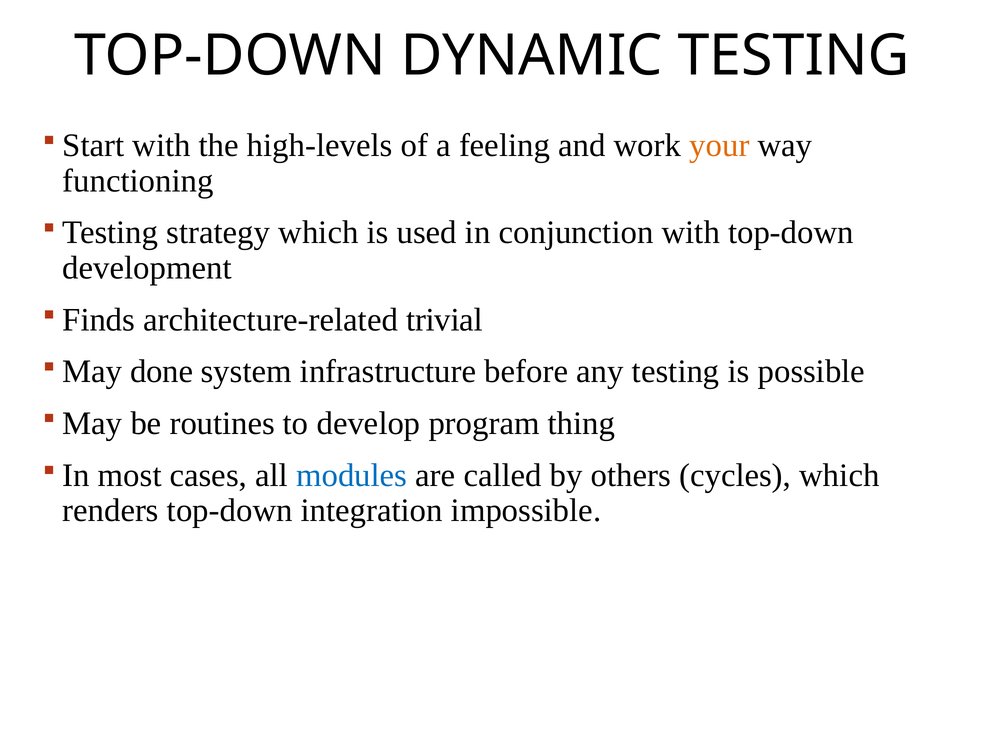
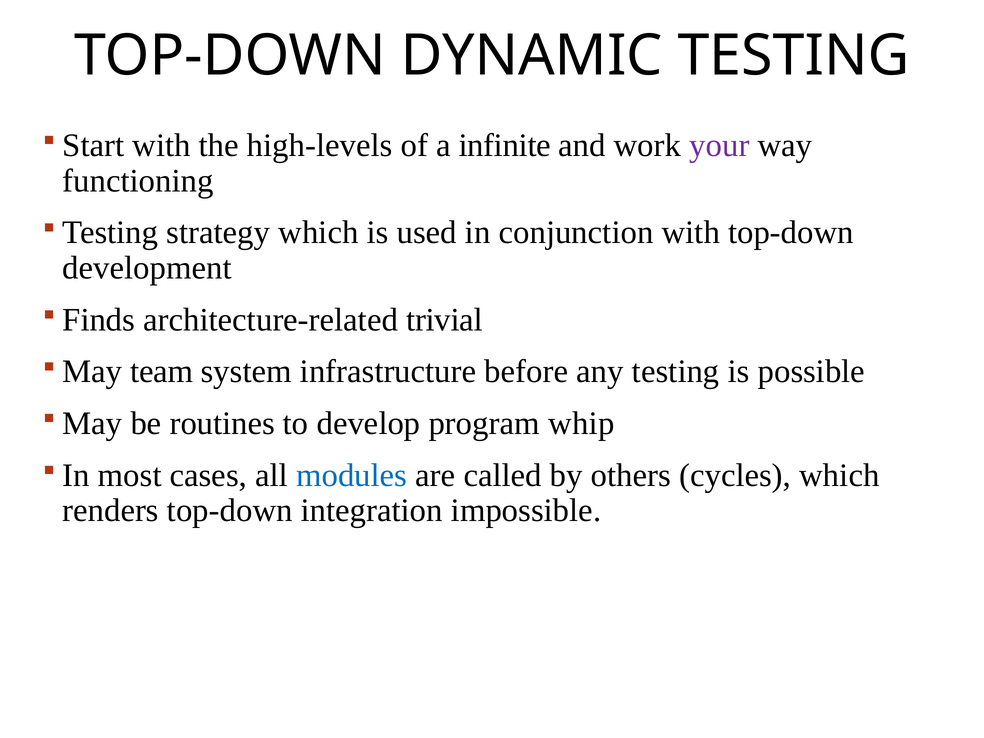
feeling: feeling -> infinite (505, 145)
your colour: orange -> purple (720, 145)
done: done -> team (162, 372)
thing: thing -> whip (581, 423)
